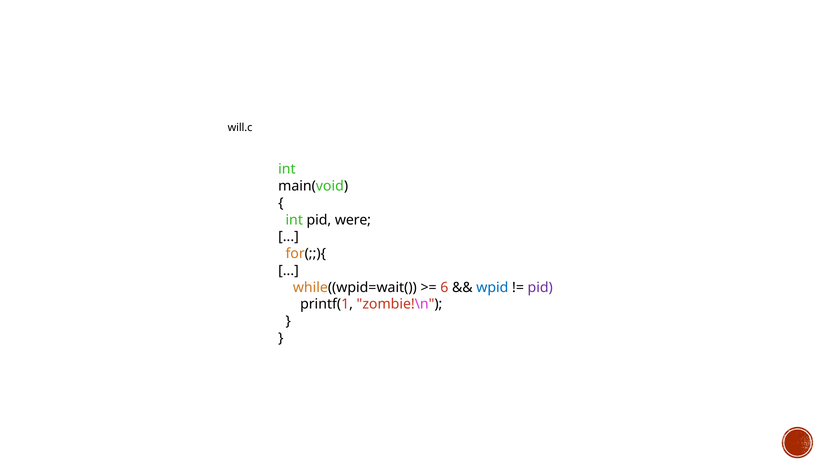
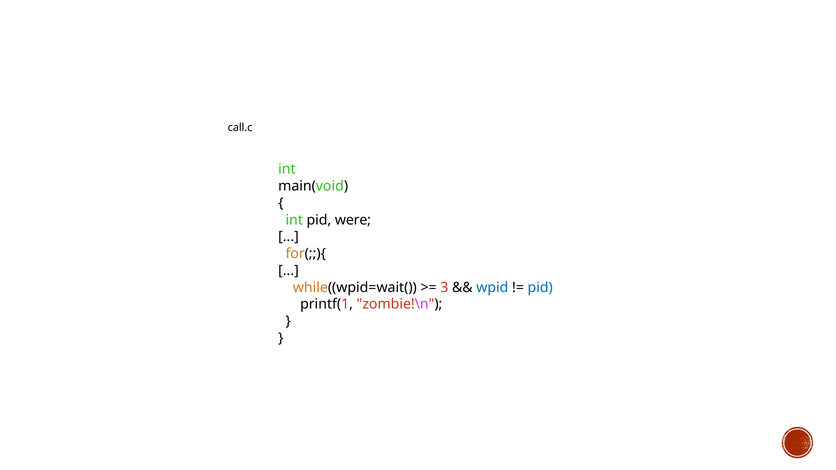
will.c: will.c -> call.c (240, 127)
6: 6 -> 3 (444, 288)
pid colour: purple -> blue (540, 288)
